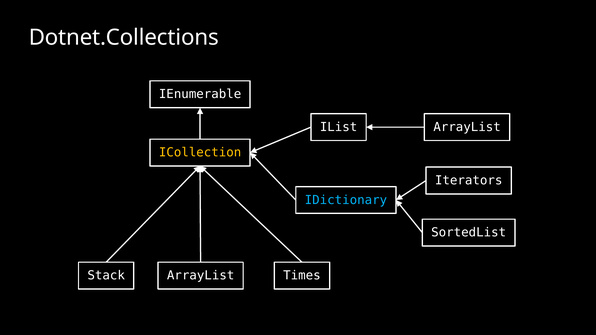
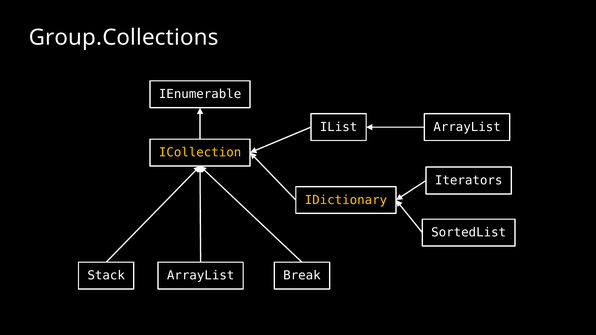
Dotnet.Collections: Dotnet.Collections -> Group.Collections (124, 37)
IDictionary colour: light blue -> yellow (346, 200)
Times: Times -> Break (302, 276)
